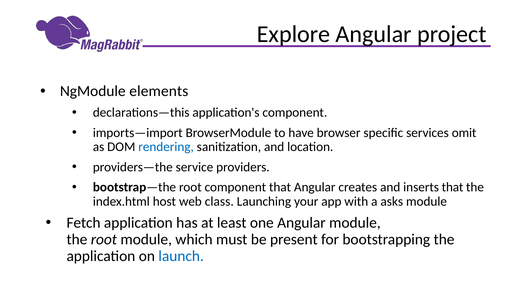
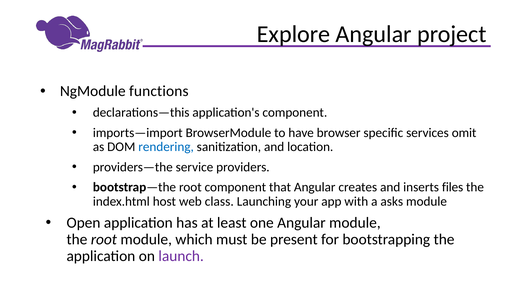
elements: elements -> functions (159, 91)
inserts that: that -> files (453, 187)
Fetch: Fetch -> Open (83, 222)
launch colour: blue -> purple (181, 256)
